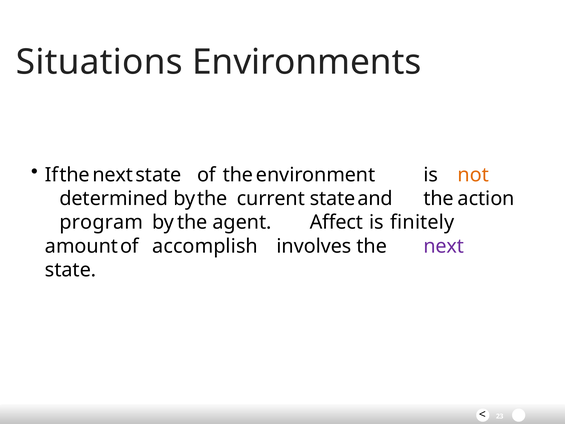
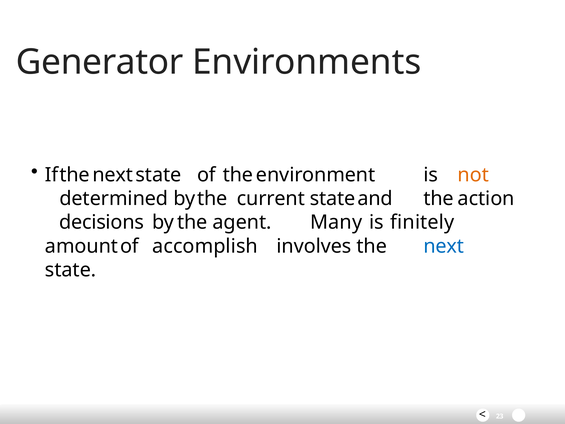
Situations: Situations -> Generator (100, 62)
program: program -> decisions (102, 222)
Affect: Affect -> Many (336, 222)
next colour: purple -> blue (444, 246)
